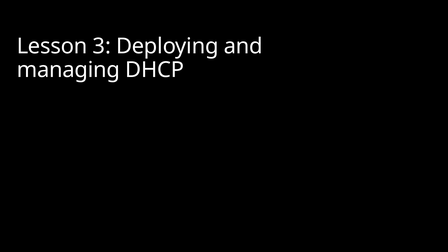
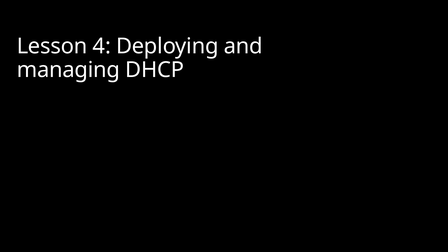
3: 3 -> 4 (102, 46)
